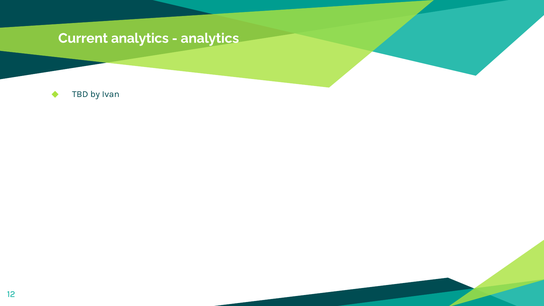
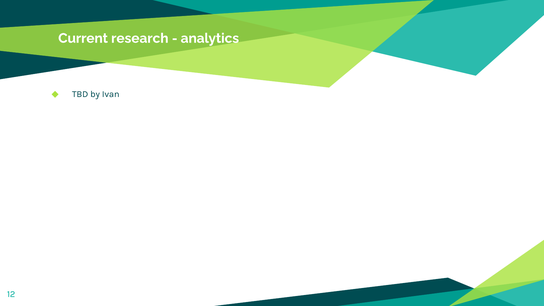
Current analytics: analytics -> research (140, 38)
